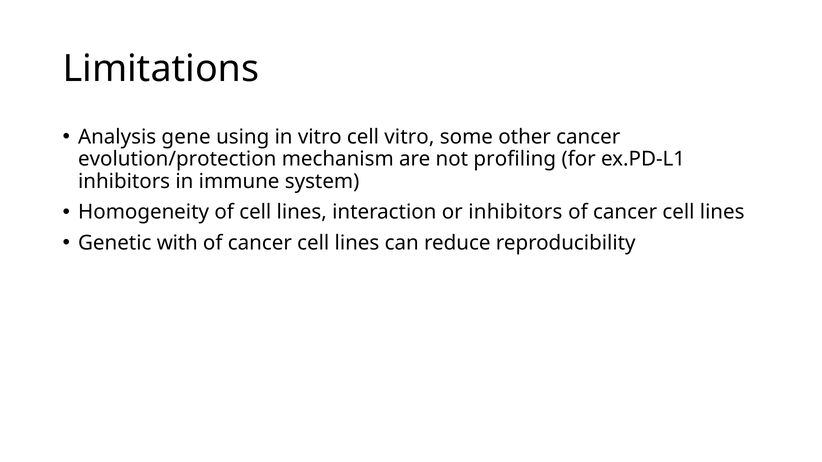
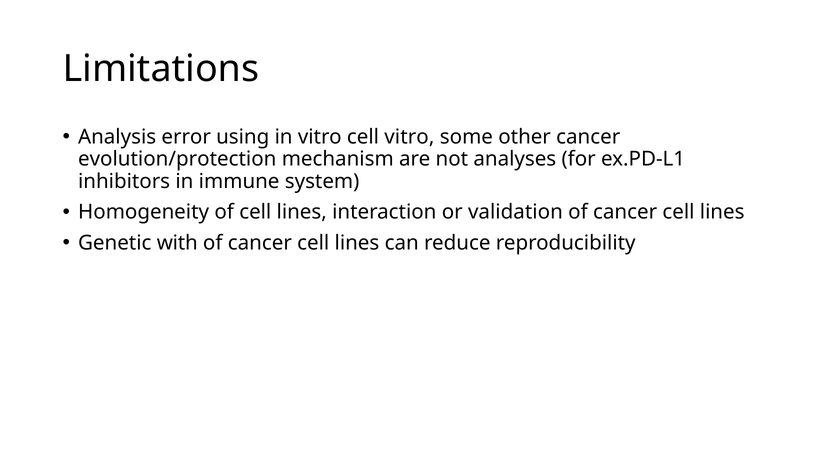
gene: gene -> error (186, 137)
profiling: profiling -> analyses (515, 159)
or inhibitors: inhibitors -> validation (515, 212)
